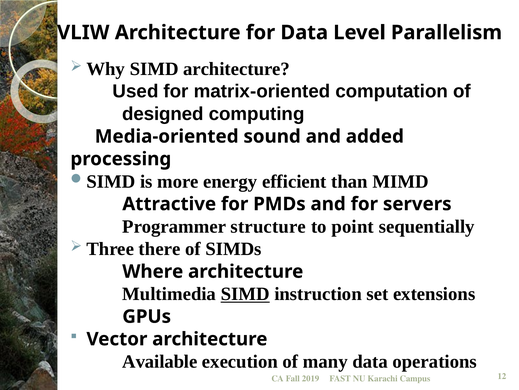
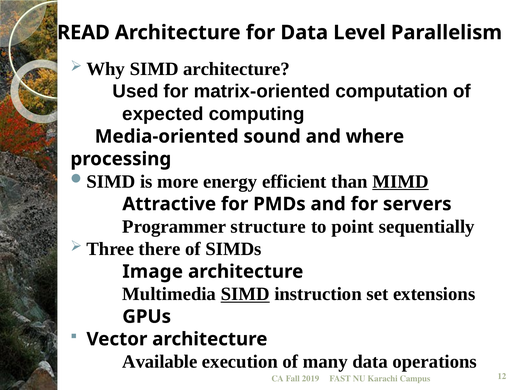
VLIW: VLIW -> READ (83, 33)
designed: designed -> expected (163, 114)
added: added -> where (375, 136)
MIMD underline: none -> present (401, 181)
Where: Where -> Image (153, 271)
